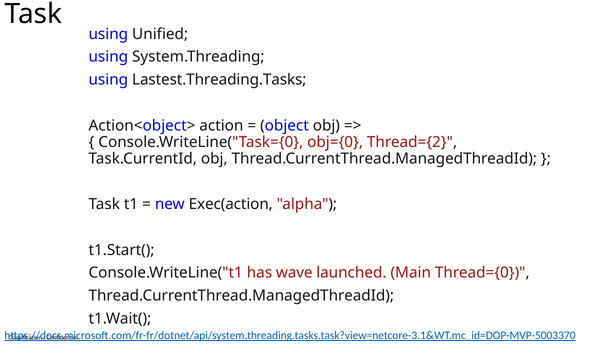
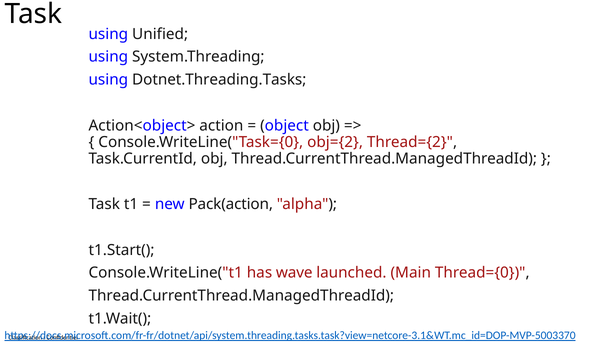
Lastest.Threading.Tasks: Lastest.Threading.Tasks -> Dotnet.Threading.Tasks (219, 80)
obj={0: obj={0 -> obj={2 (335, 142)
Exec(action: Exec(action -> Pack(action (231, 204)
